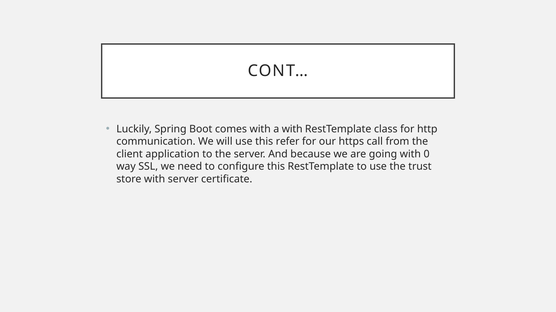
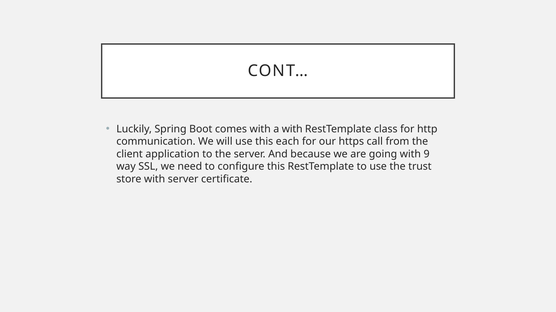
refer: refer -> each (288, 142)
0: 0 -> 9 (427, 154)
